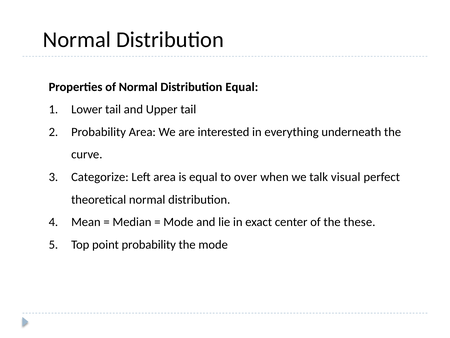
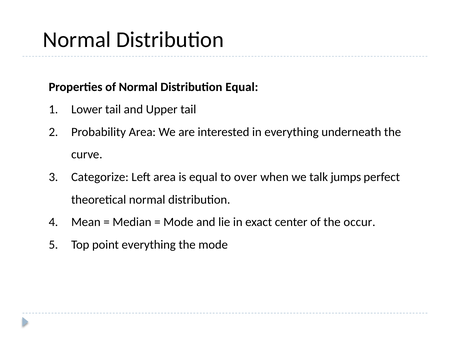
visual: visual -> jumps (346, 177)
these: these -> occur (359, 222)
point probability: probability -> everything (149, 244)
